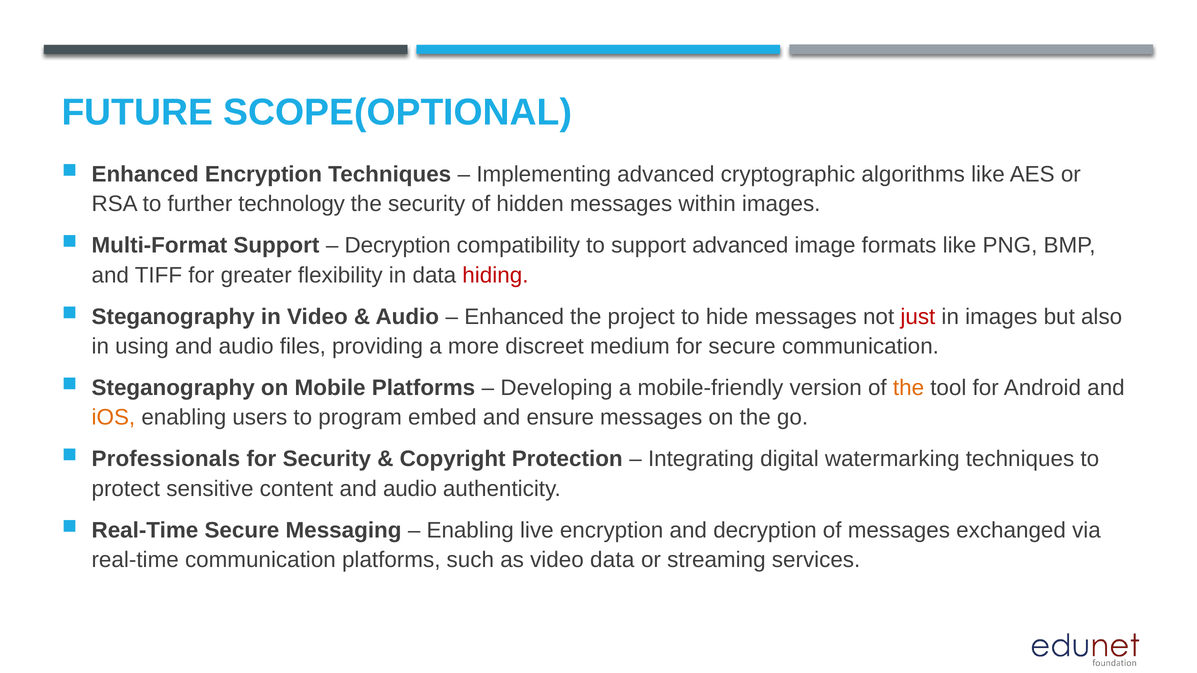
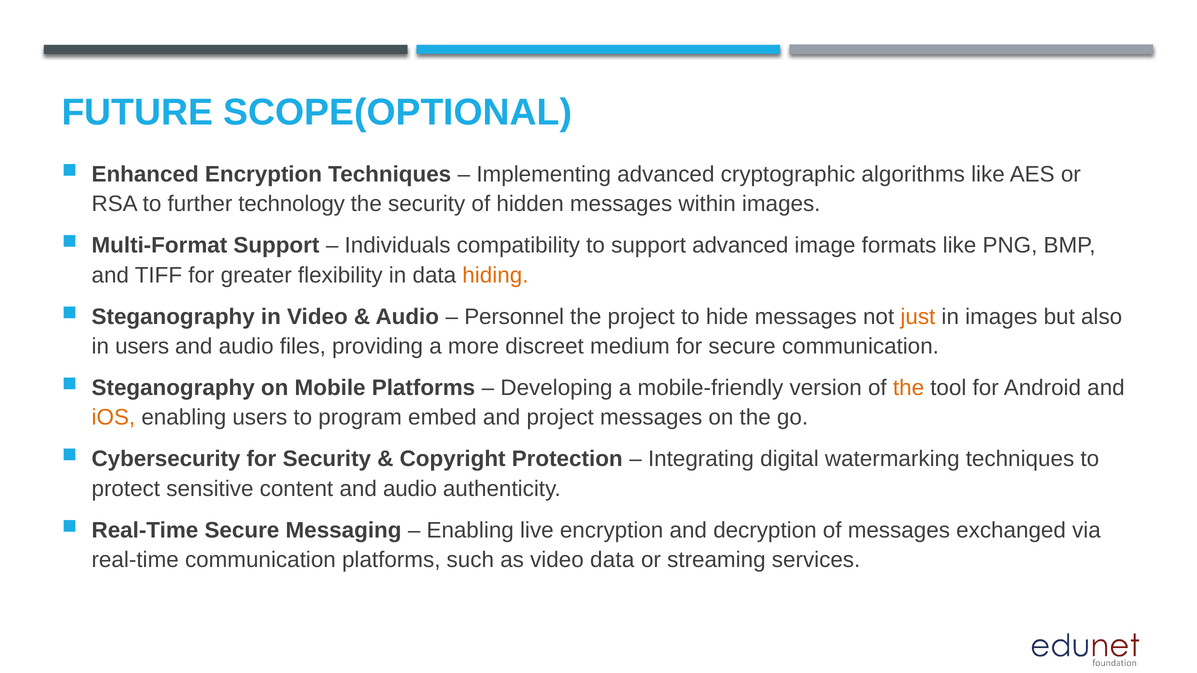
Decryption: Decryption -> Individuals (398, 246)
hiding colour: red -> orange (495, 275)
Enhanced: Enhanced -> Personnel (514, 317)
just colour: red -> orange (918, 317)
in using: using -> users (142, 346)
and ensure: ensure -> project (560, 418)
Professionals: Professionals -> Cybersecurity (166, 459)
